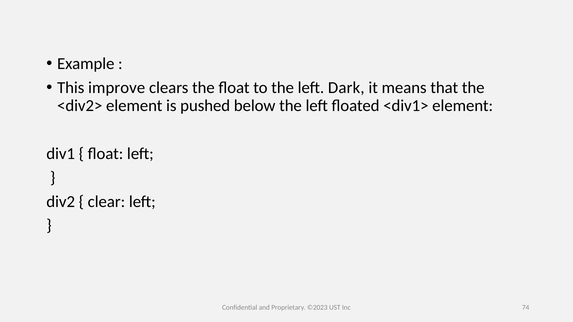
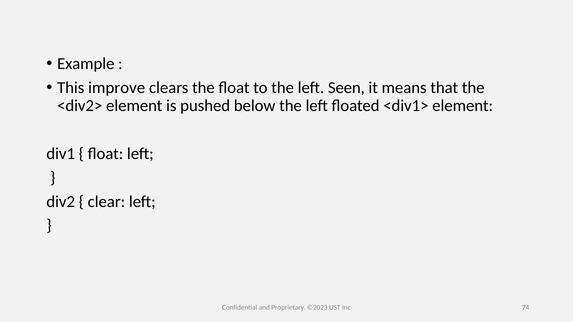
Dark: Dark -> Seen (346, 88)
